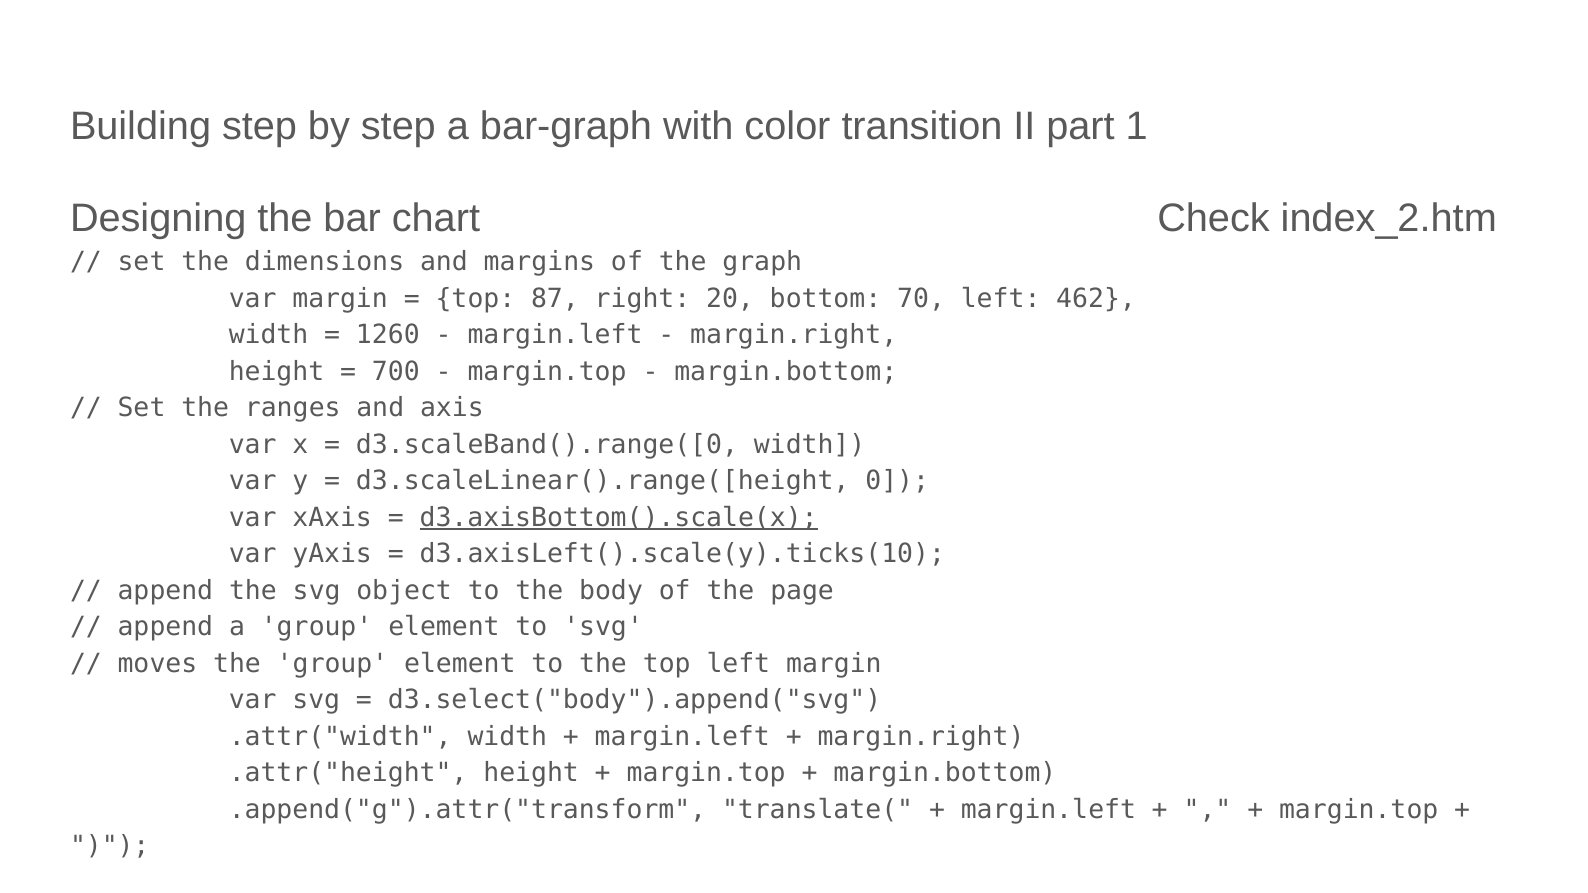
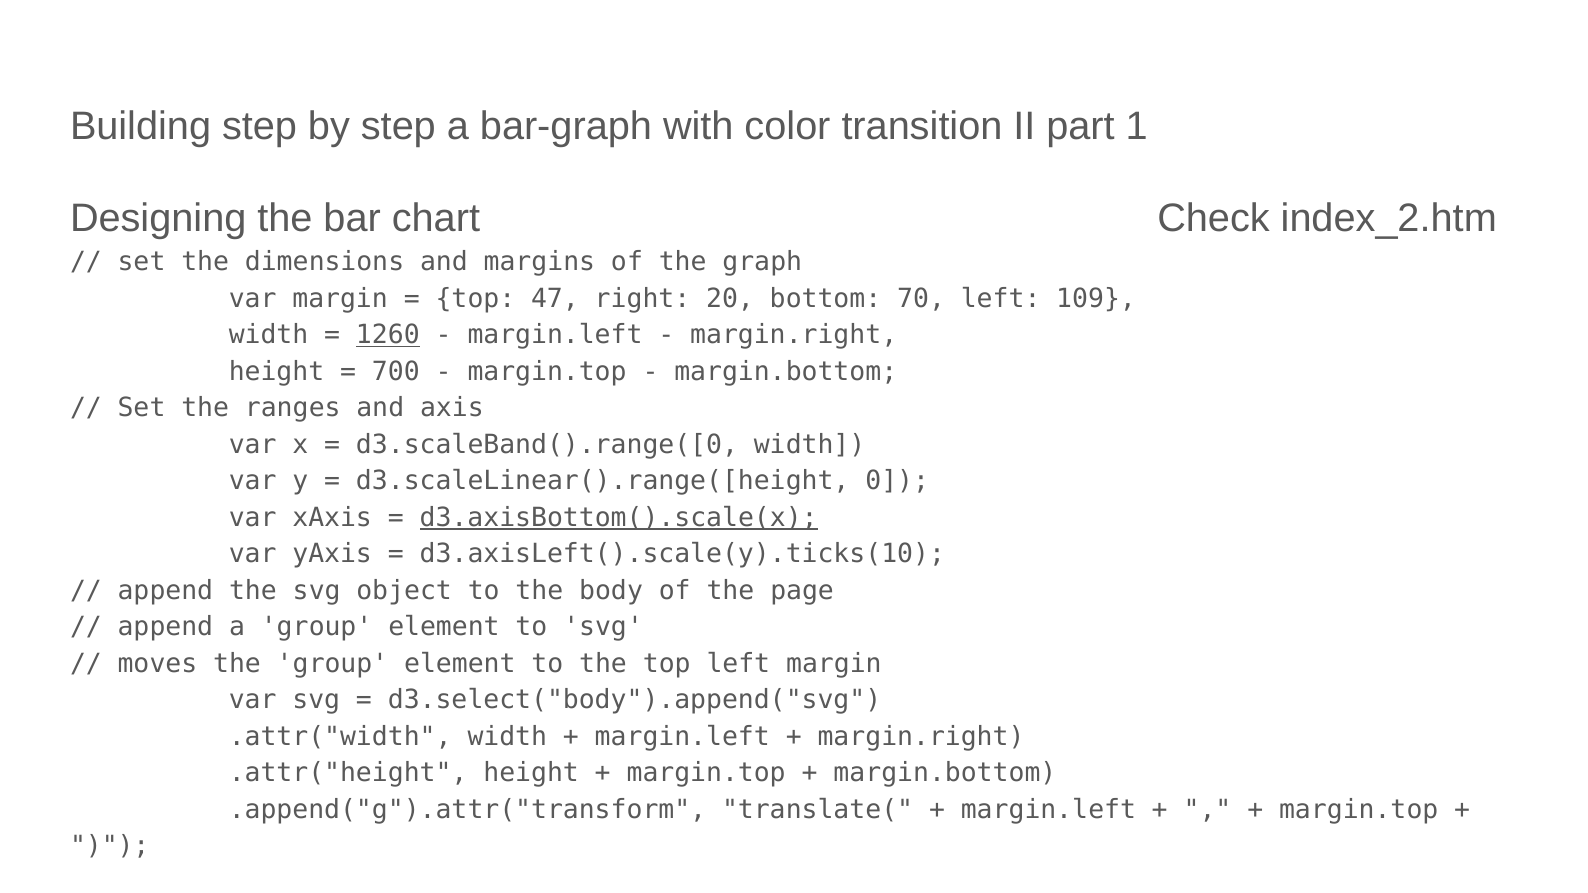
87: 87 -> 47 (555, 299)
462: 462 -> 109 (1096, 299)
1260 underline: none -> present (388, 335)
